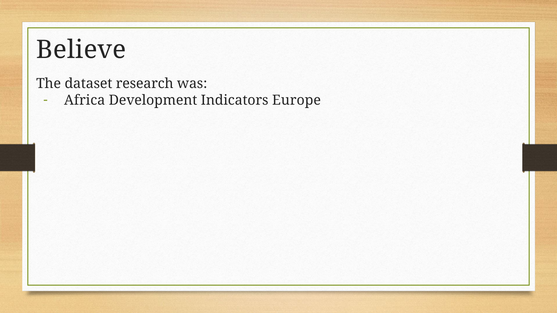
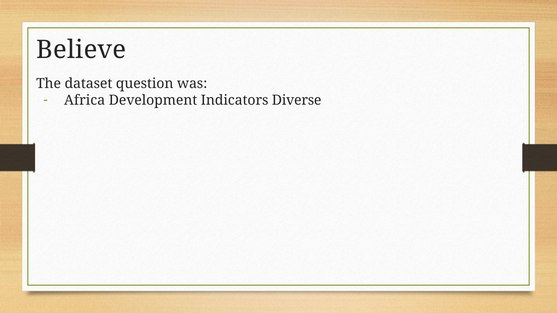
research: research -> question (145, 84)
Europe: Europe -> Diverse (297, 100)
